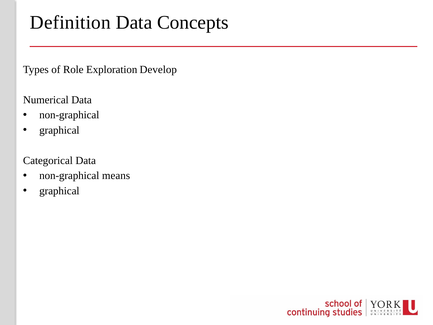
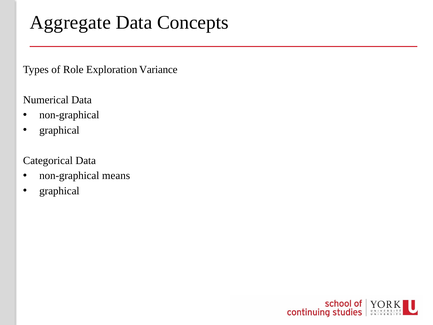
Definition: Definition -> Aggregate (70, 22)
Develop: Develop -> Variance (158, 69)
